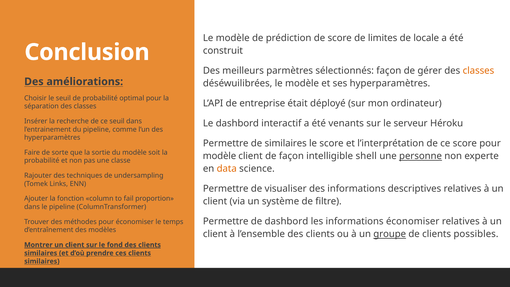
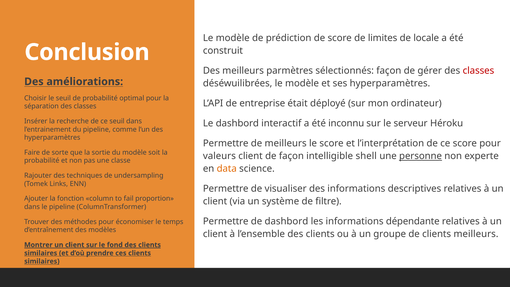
classes colour: orange -> red (478, 71)
venants: venants -> inconnu (346, 123)
de similaires: similaires -> meilleurs (286, 143)
modèle: modèle -> valeurs (219, 156)
informations économiser: économiser -> dépendante (413, 221)
groupe underline: present -> none (390, 234)
clients possibles: possibles -> meilleurs (476, 234)
